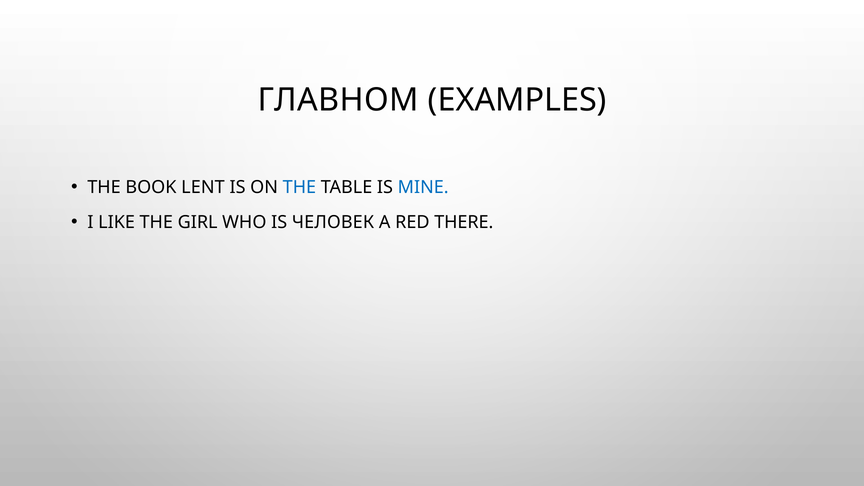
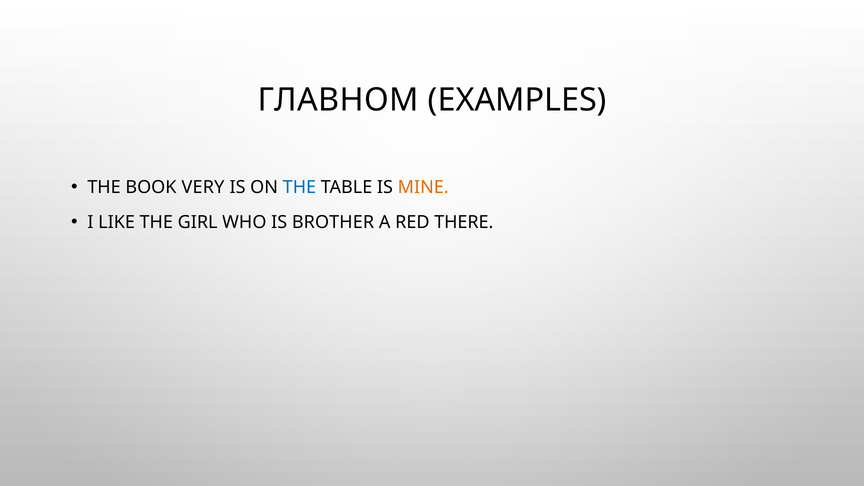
LENT: LENT -> VERY (203, 187)
MINE colour: blue -> orange (423, 187)
ЧЕЛОВЕК: ЧЕЛОВЕК -> BROTHER (333, 222)
